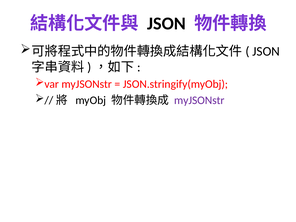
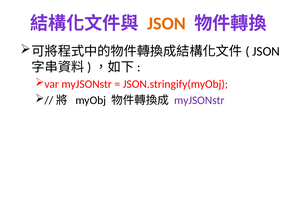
JSON colour: black -> orange (166, 24)
